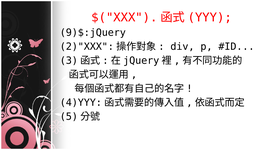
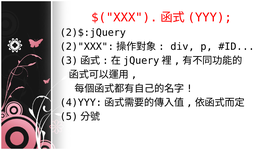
9)$:jQuery: 9)$:jQuery -> 2)$:jQuery (93, 33)
